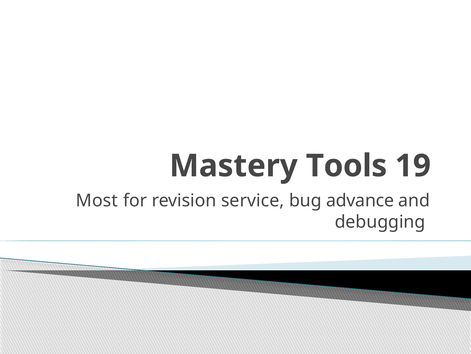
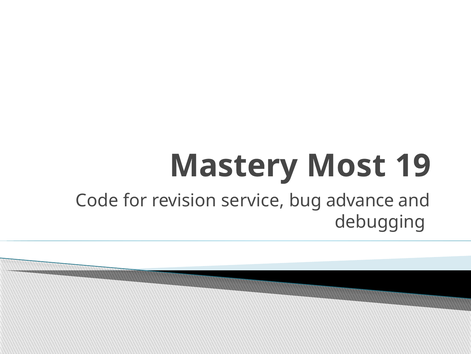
Tools: Tools -> Most (346, 166)
Most: Most -> Code (97, 200)
